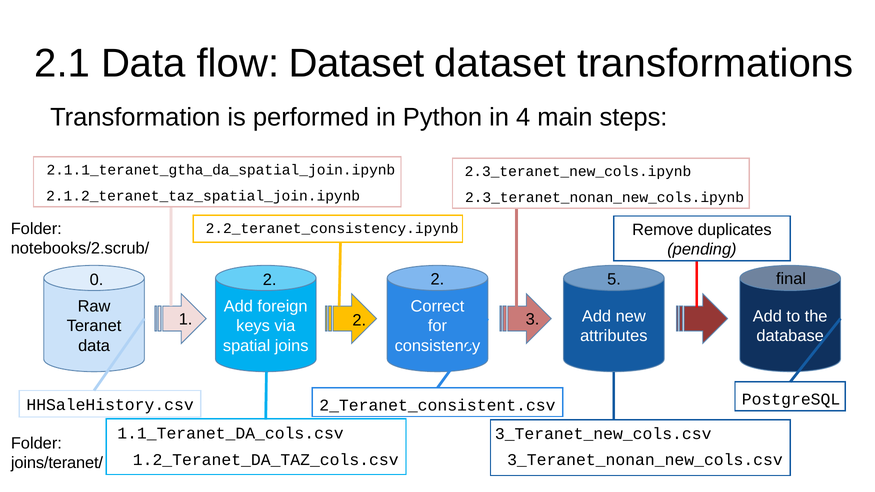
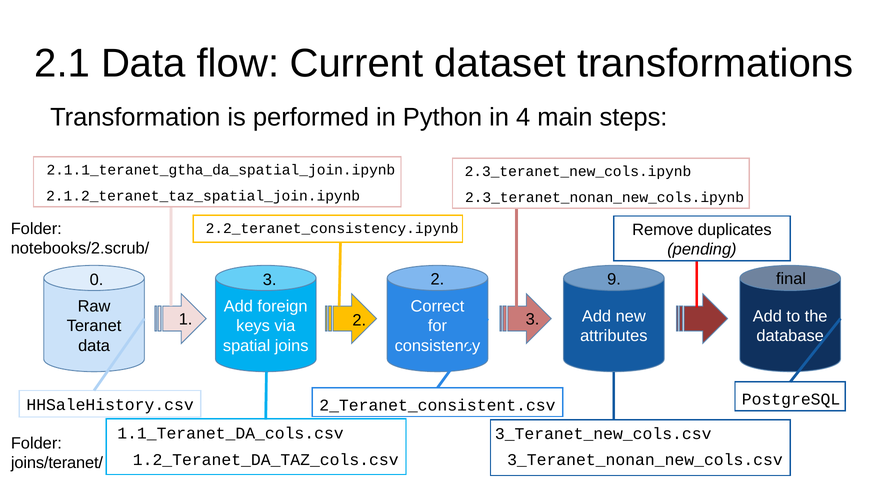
flow Dataset: Dataset -> Current (356, 64)
0 2: 2 -> 3 (270, 280)
5: 5 -> 9 (614, 279)
